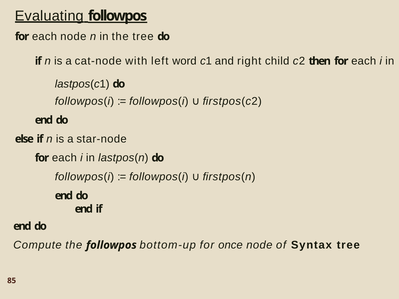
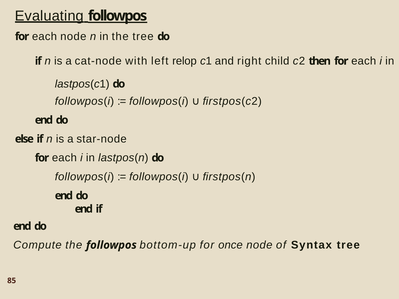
word: word -> relop (185, 61)
